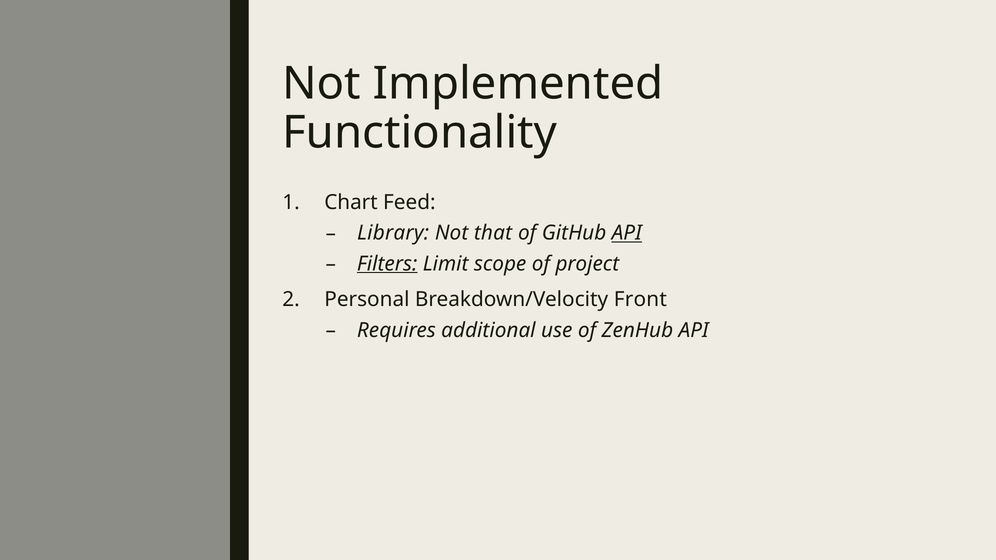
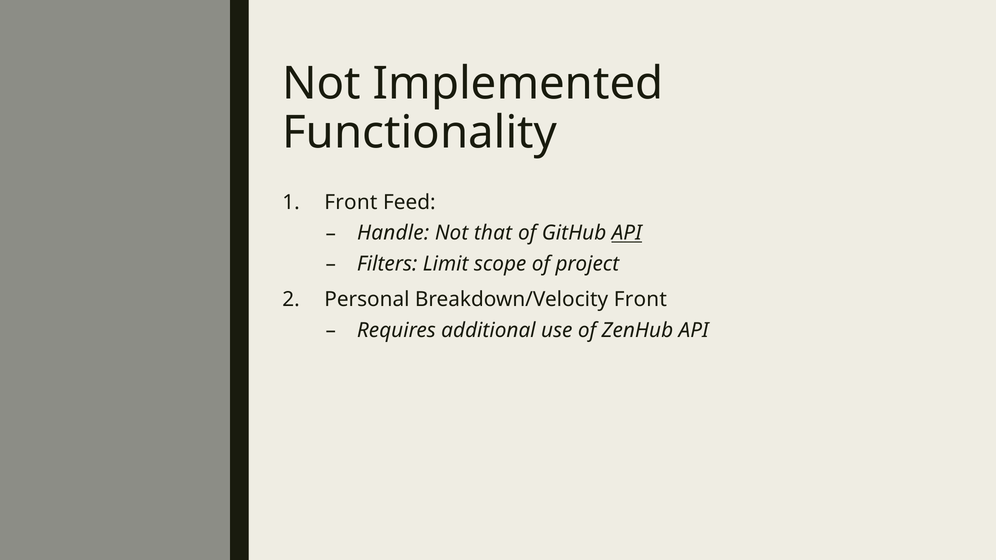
Chart: Chart -> Front (351, 202)
Library: Library -> Handle (393, 233)
Filters underline: present -> none (387, 264)
